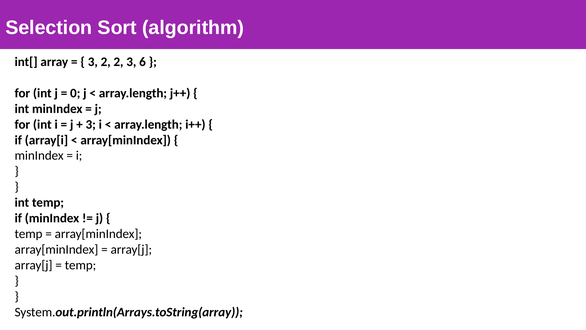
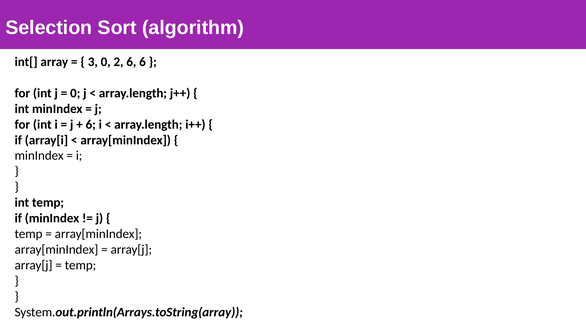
3 2: 2 -> 0 (106, 62)
2 3: 3 -> 6 (131, 62)
3: 3 -> 6 (91, 124)
